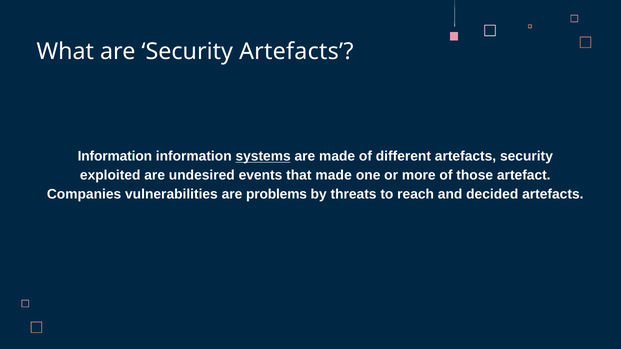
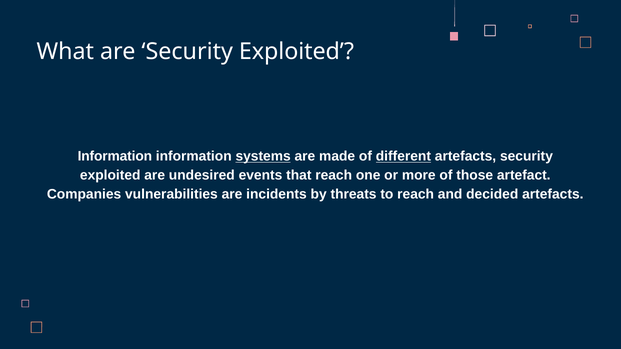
are Security Artefacts: Artefacts -> Exploited (296, 52)
different underline: none -> present (403, 156)
that made: made -> reach (334, 176)
problems: problems -> incidents (276, 195)
